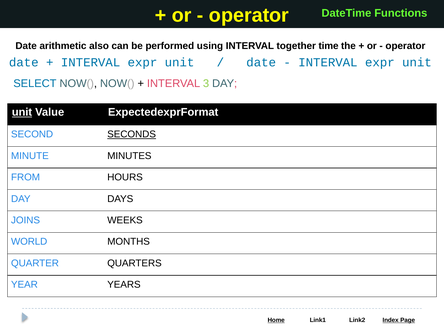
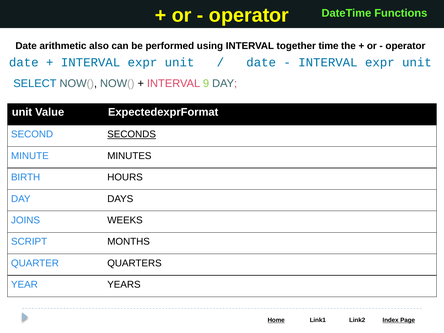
3: 3 -> 9 (206, 84)
unit underline: present -> none (22, 112)
FROM: FROM -> BIRTH (26, 177)
WORLD: WORLD -> SCRIPT (29, 242)
